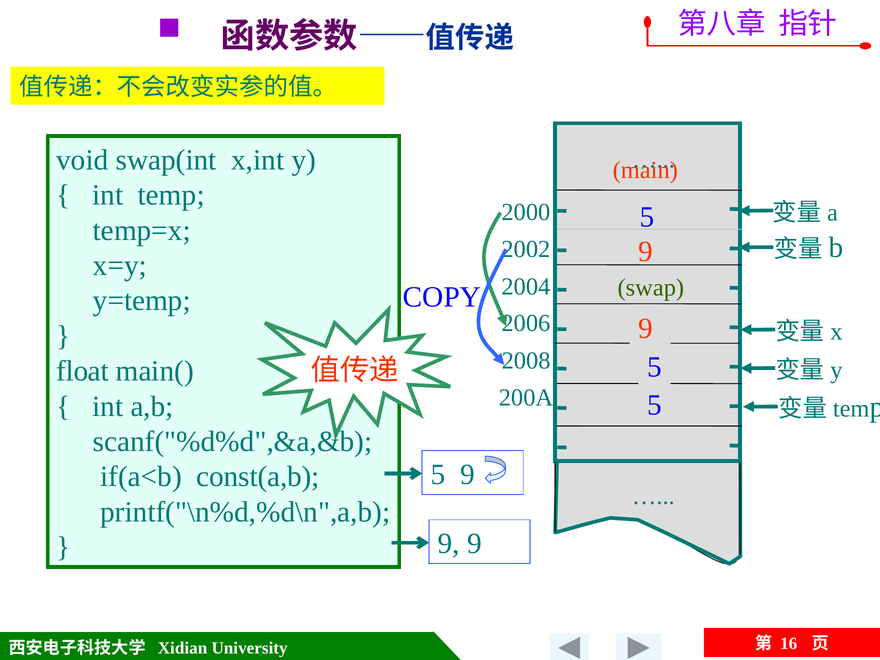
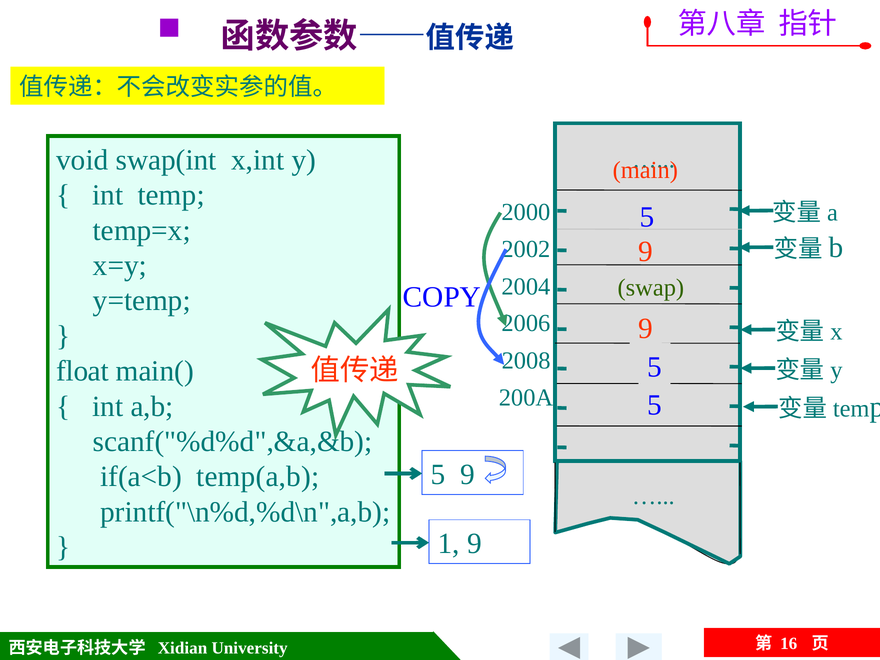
const(a,b: const(a,b -> temp(a,b (258, 477)
9: 9 -> 1 (449, 544)
